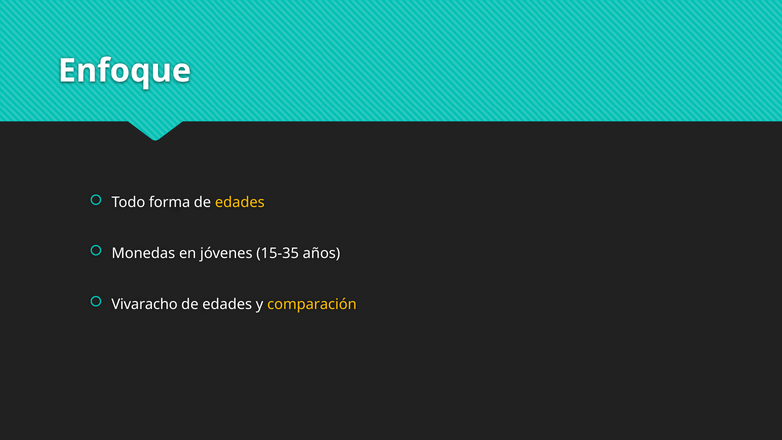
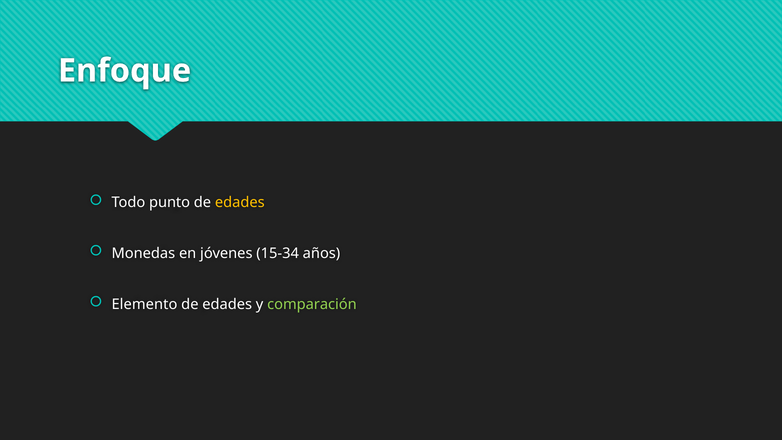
forma: forma -> punto (170, 203)
15-35: 15-35 -> 15-34 (278, 253)
Vivaracho: Vivaracho -> Elemento (144, 304)
comparación colour: yellow -> light green (312, 304)
